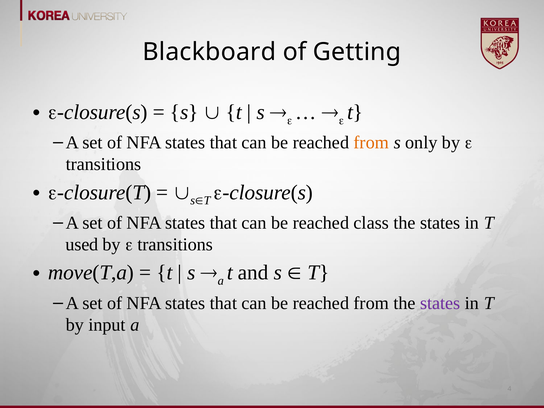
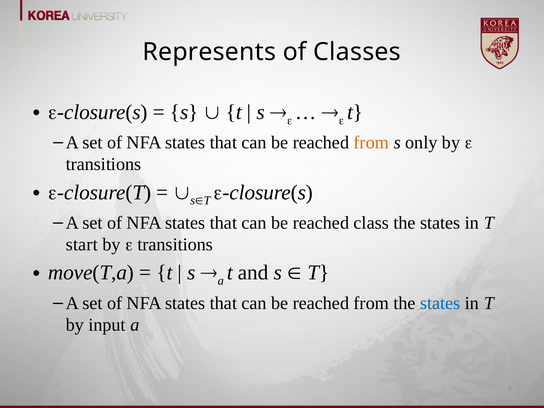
Blackboard: Blackboard -> Represents (209, 52)
Getting: Getting -> Classes (357, 52)
used: used -> start (82, 245)
states colour: purple -> blue (440, 303)
